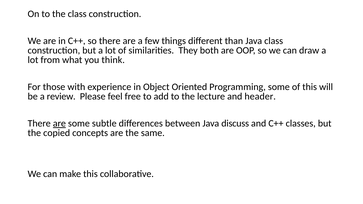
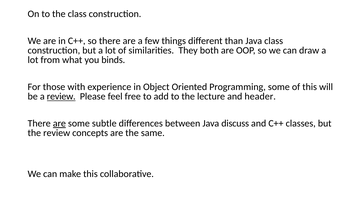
think: think -> binds (113, 60)
review underline: none -> present (61, 97)
the copied: copied -> review (57, 133)
